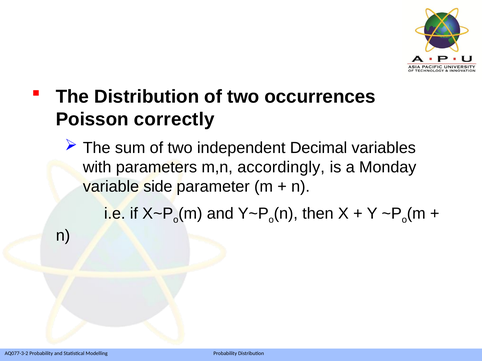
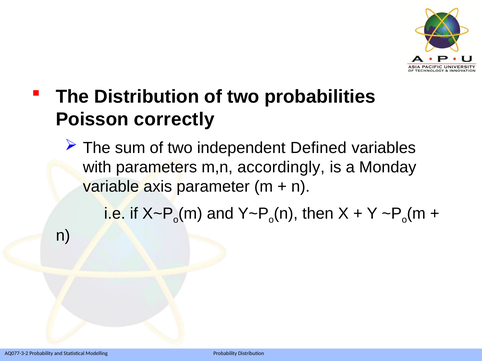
occurrences: occurrences -> probabilities (320, 97)
Decimal: Decimal -> Defined (318, 148)
side: side -> axis (158, 187)
